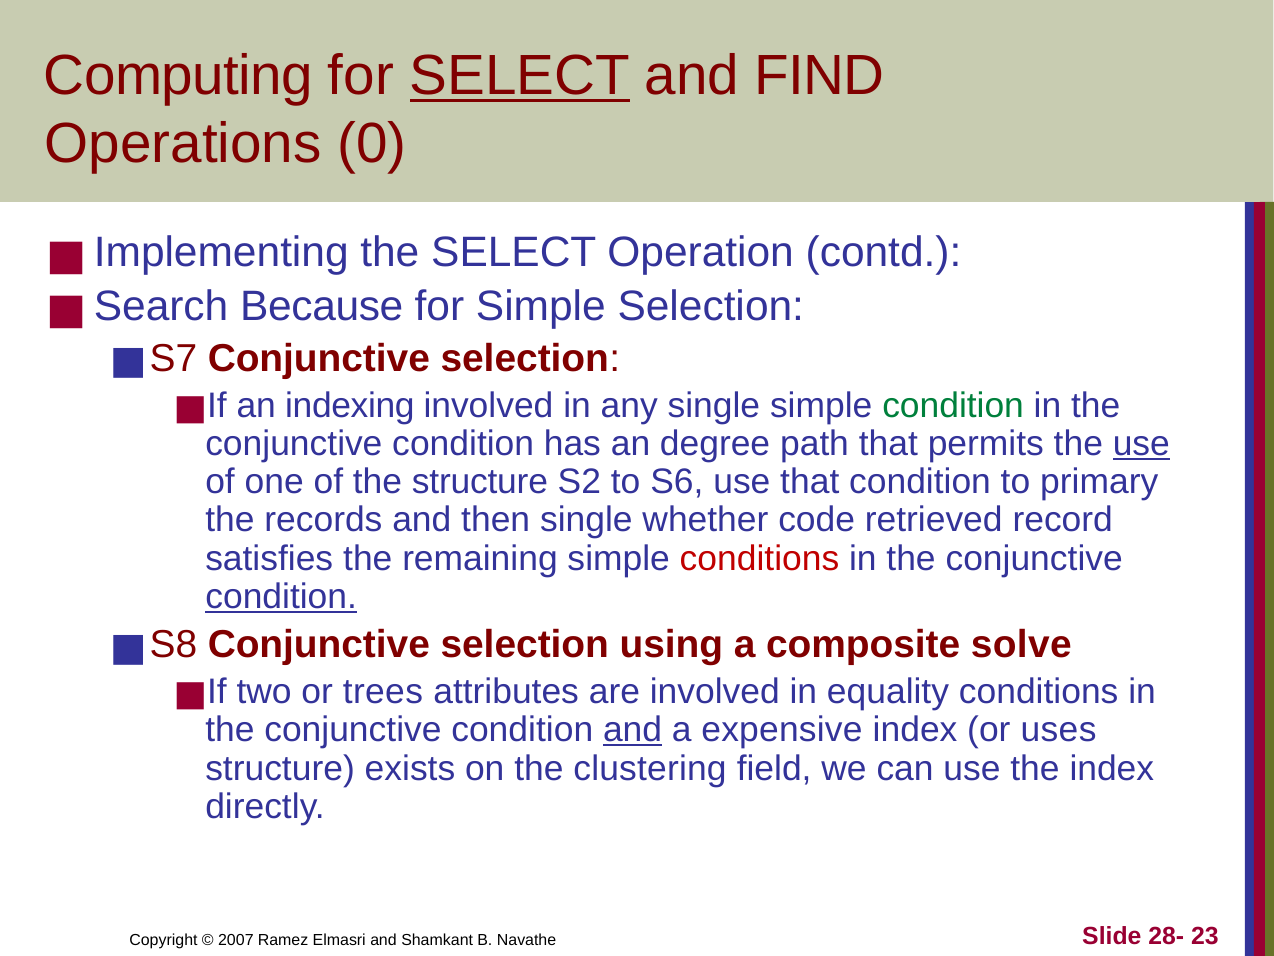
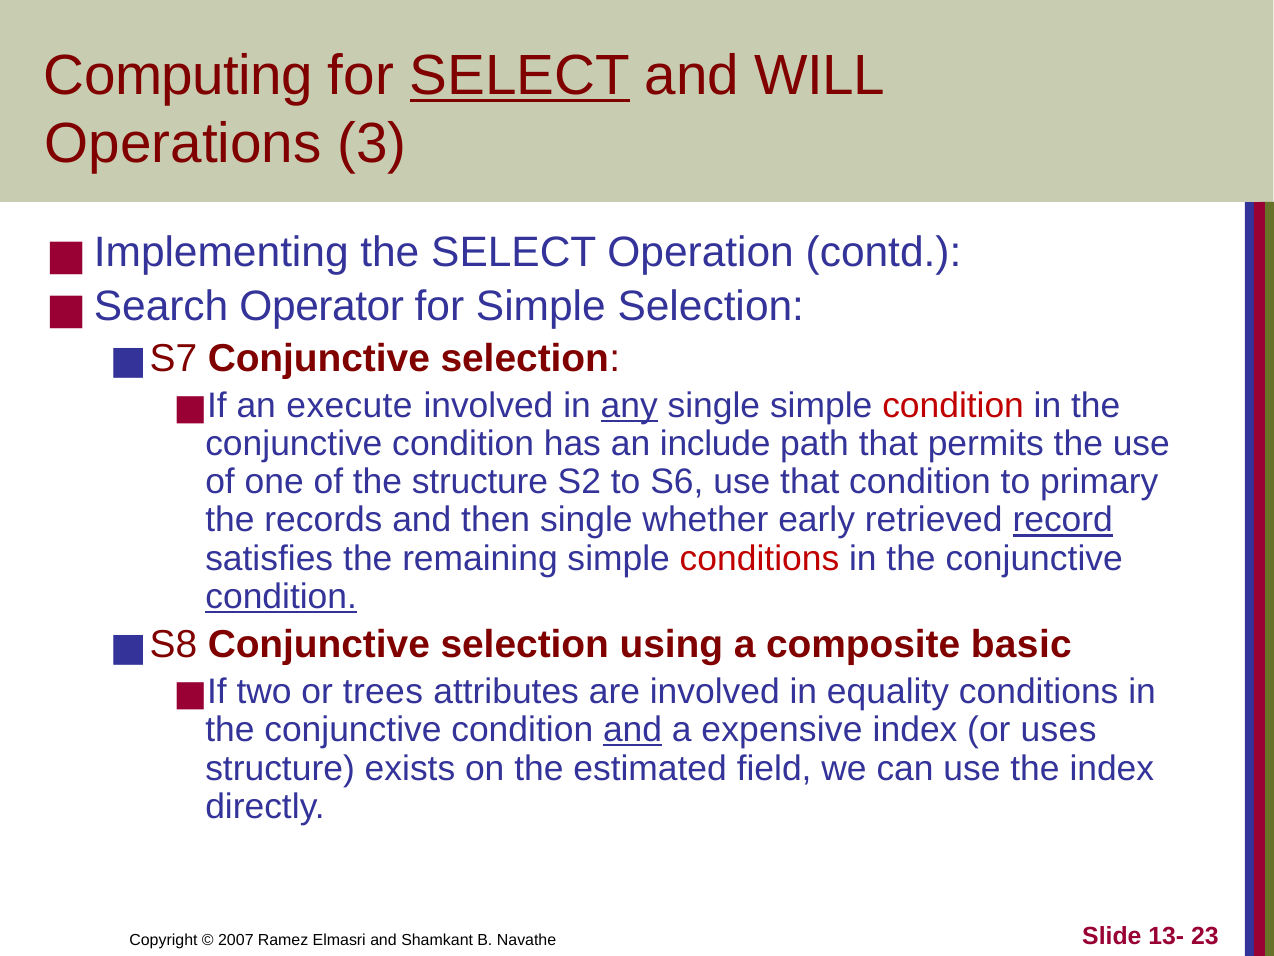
FIND: FIND -> WILL (820, 76)
0: 0 -> 3 (372, 144)
Because: Because -> Operator (322, 306)
indexing: indexing -> execute (350, 405)
any underline: none -> present (629, 405)
condition colour: green -> red (953, 405)
degree: degree -> include (715, 443)
use underline: present -> none (1141, 443)
code: code -> early (817, 520)
record underline: none -> present (1063, 520)
solve: solve -> basic (1021, 644)
clustering: clustering -> estimated (650, 768)
28-: 28- -> 13- (1166, 936)
